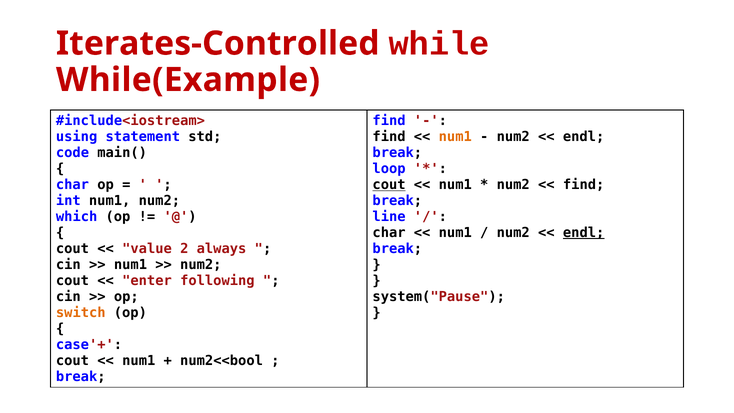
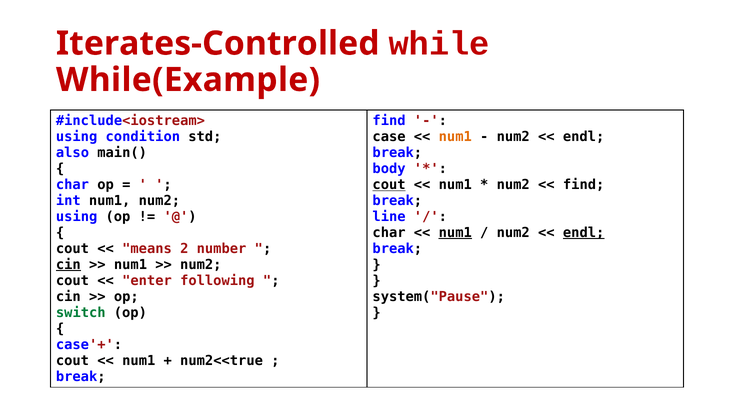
statement: statement -> condition (143, 137)
find: find -> case (389, 137)
code: code -> also (72, 153)
loop: loop -> body (389, 169)
which: which -> using (77, 217)
num1 underline: none -> present (455, 233)
value: value -> means (147, 249)
always: always -> number (222, 249)
cin underline: none -> present (68, 265)
switch colour: orange -> green (81, 313)
num2<<bool: num2<<bool -> num2<<true (222, 360)
